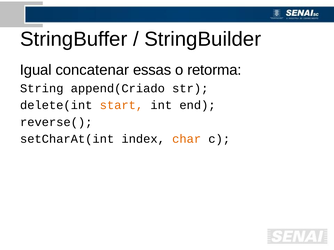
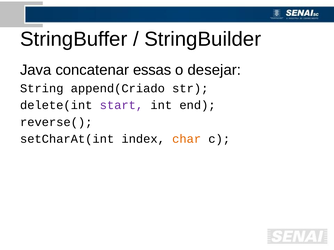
Igual: Igual -> Java (36, 70)
retorma: retorma -> desejar (214, 70)
start colour: orange -> purple (121, 105)
